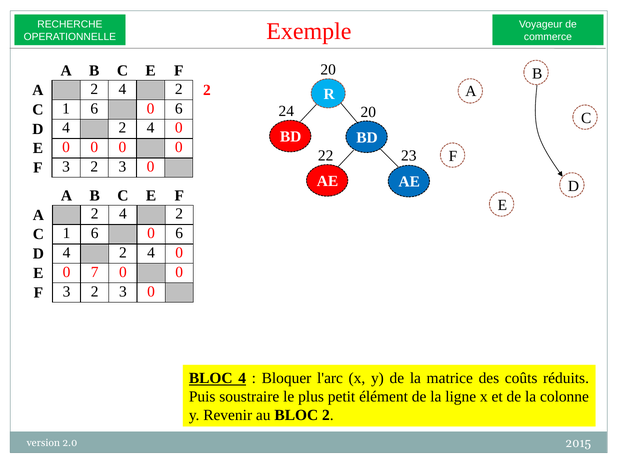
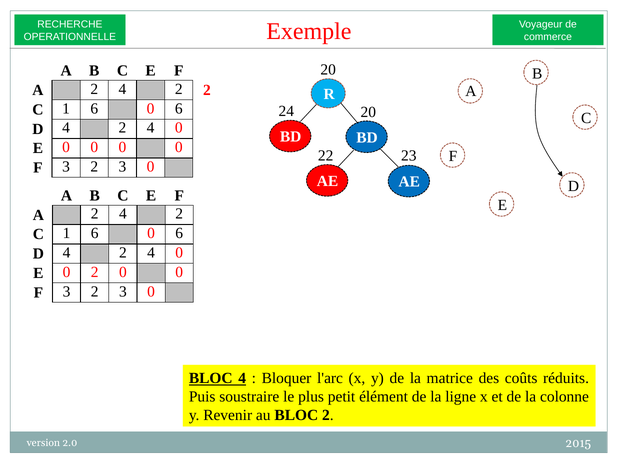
0 7: 7 -> 2 (95, 272)
